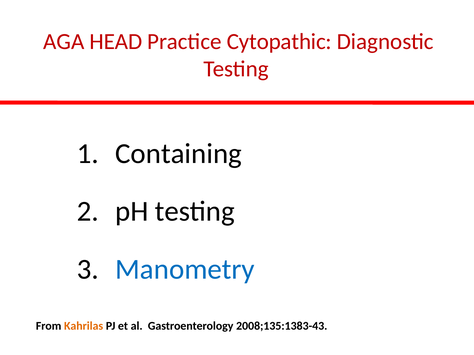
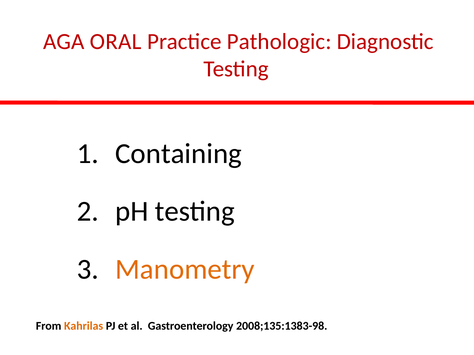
HEAD: HEAD -> ORAL (116, 41)
Cytopathic: Cytopathic -> Pathologic (279, 41)
Manometry colour: blue -> orange (185, 270)
2008;135:1383-43: 2008;135:1383-43 -> 2008;135:1383-98 (282, 326)
